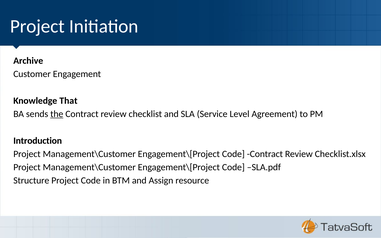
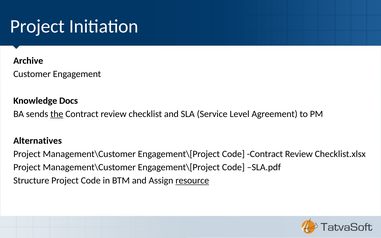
That: That -> Docs (69, 101)
Introduction: Introduction -> Alternatives (38, 141)
resource underline: none -> present (192, 181)
